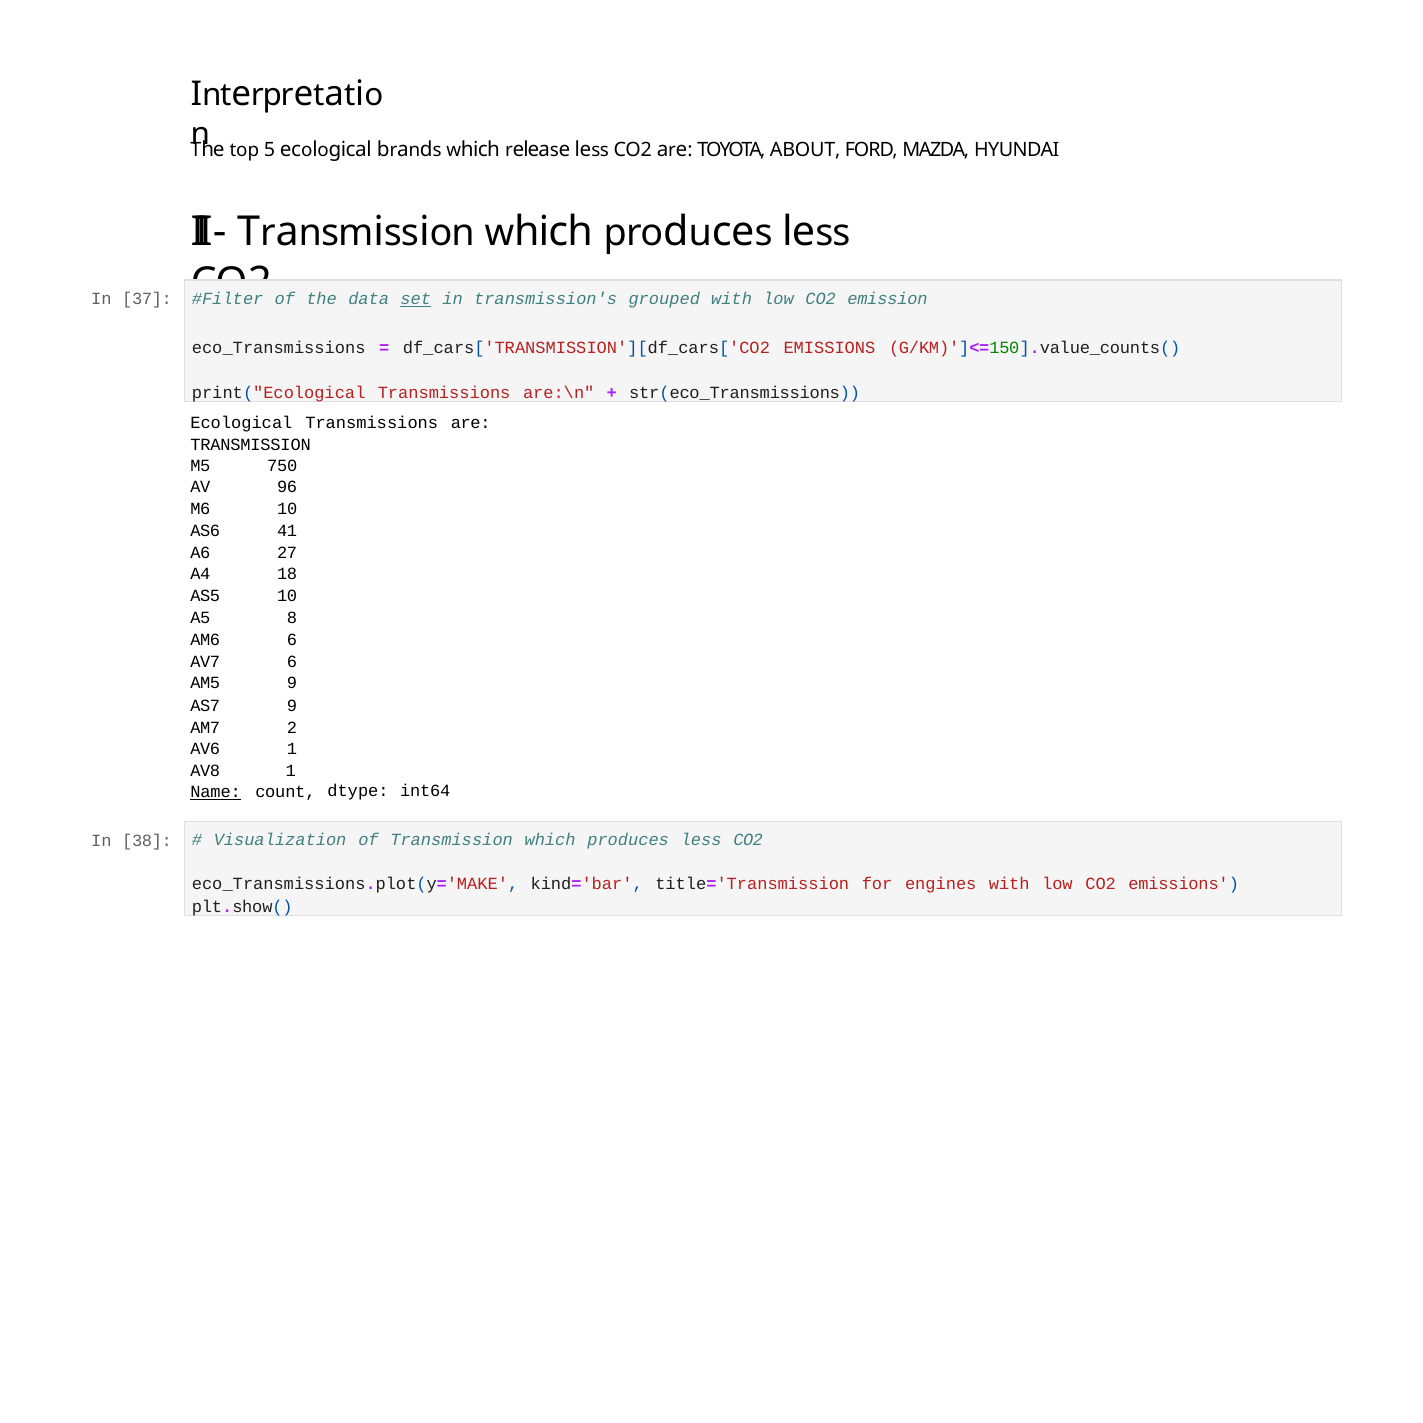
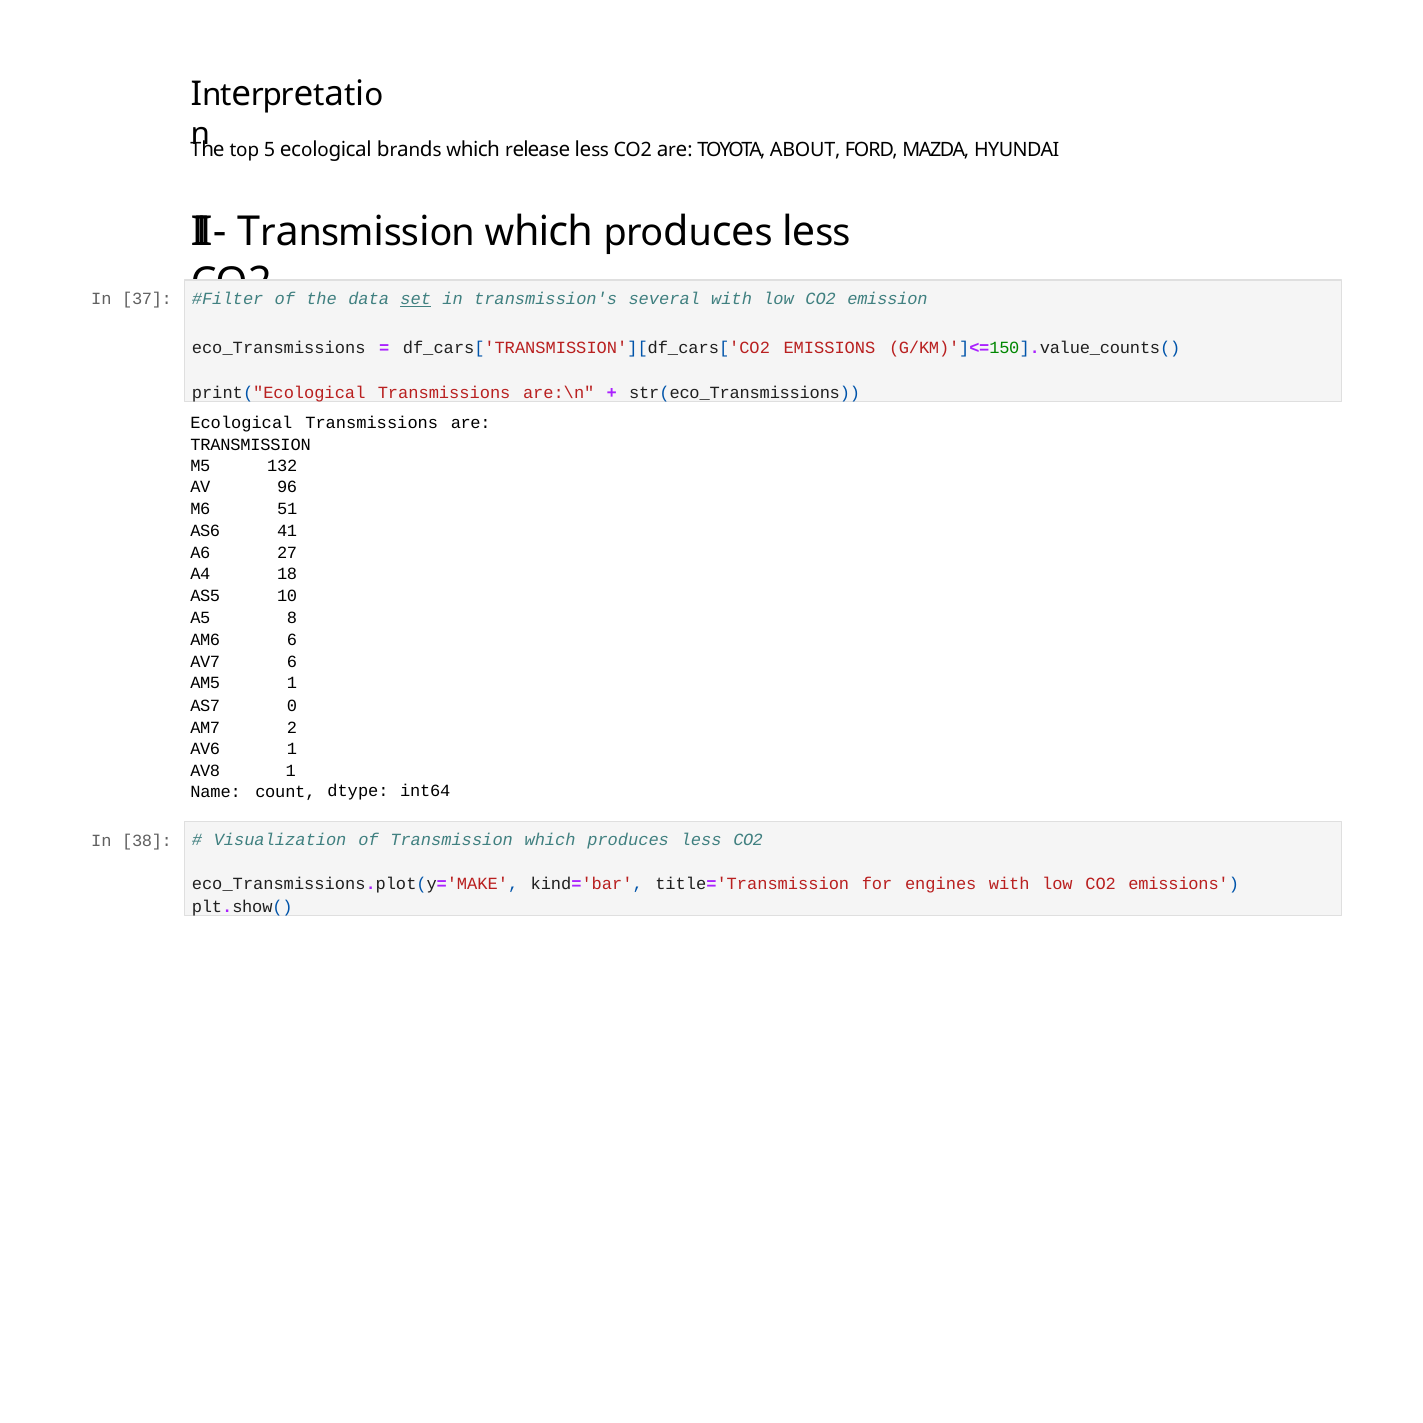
grouped: grouped -> several (664, 299)
750: 750 -> 132 (282, 465)
M6 10: 10 -> 51 (287, 509)
AM5 9: 9 -> 1 (292, 683)
AS7 9: 9 -> 0 (292, 705)
Name underline: present -> none (216, 792)
